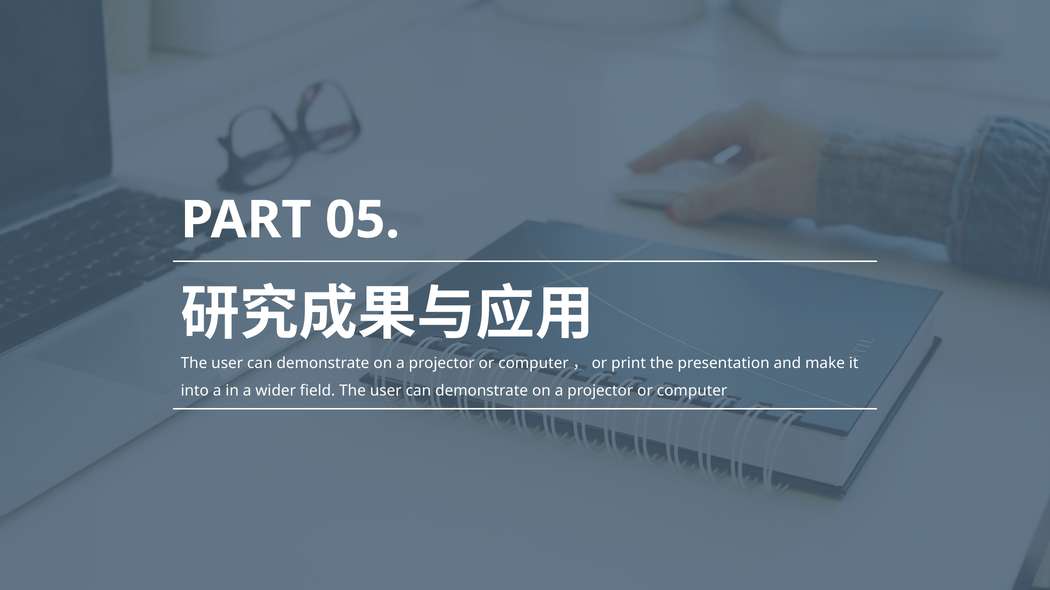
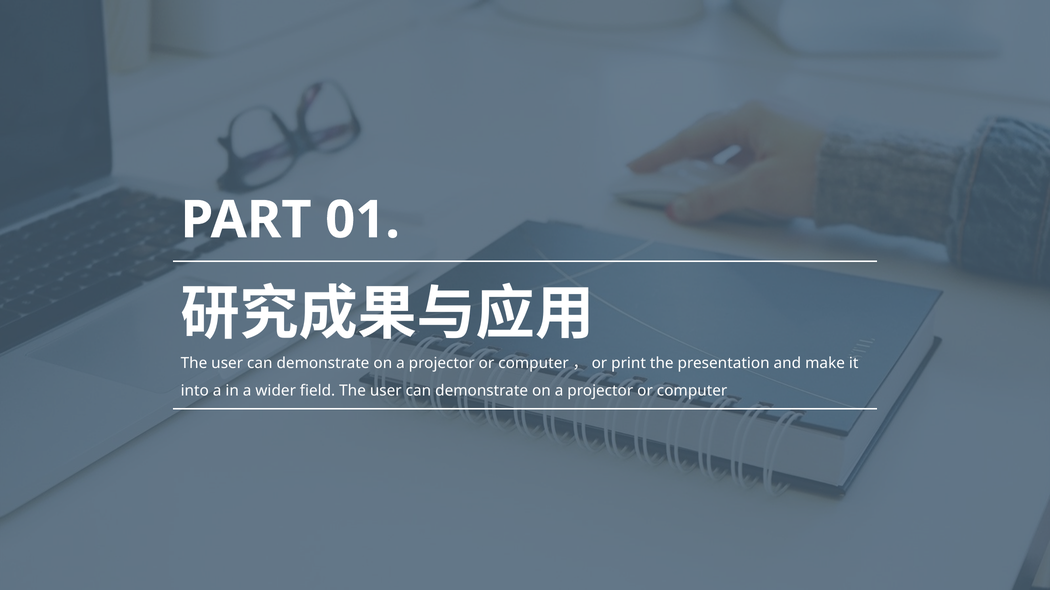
05: 05 -> 01 (363, 220)
